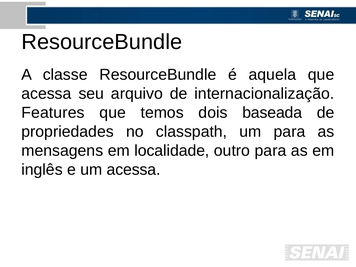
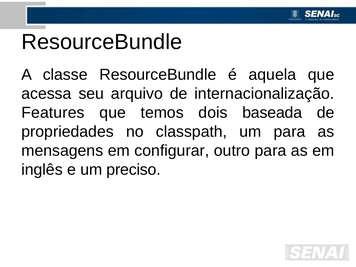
localidade: localidade -> configurar (172, 151)
um acessa: acessa -> preciso (134, 170)
